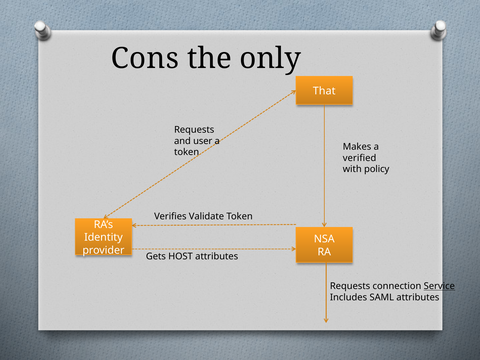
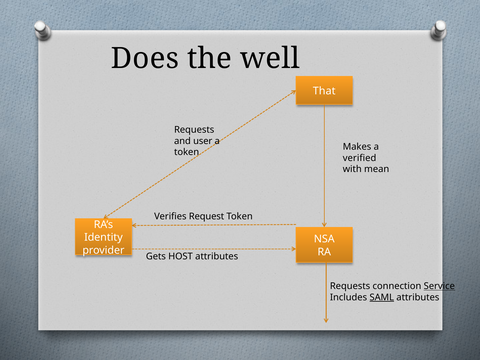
Cons: Cons -> Does (145, 59)
only: only -> well (270, 59)
policy: policy -> mean (377, 169)
Validate: Validate -> Request (207, 217)
SAML underline: none -> present (382, 297)
